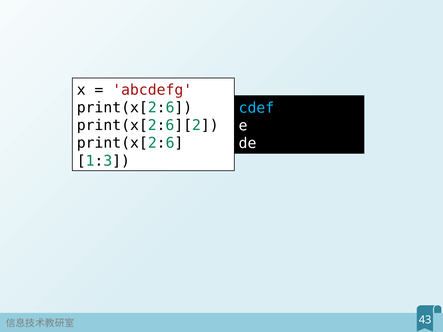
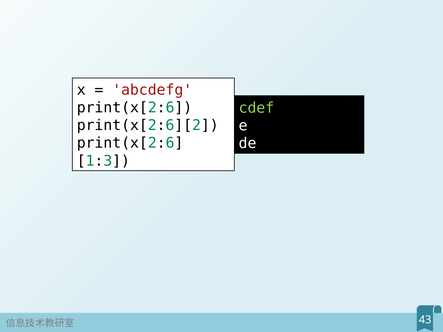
cdef colour: light blue -> light green (256, 108)
